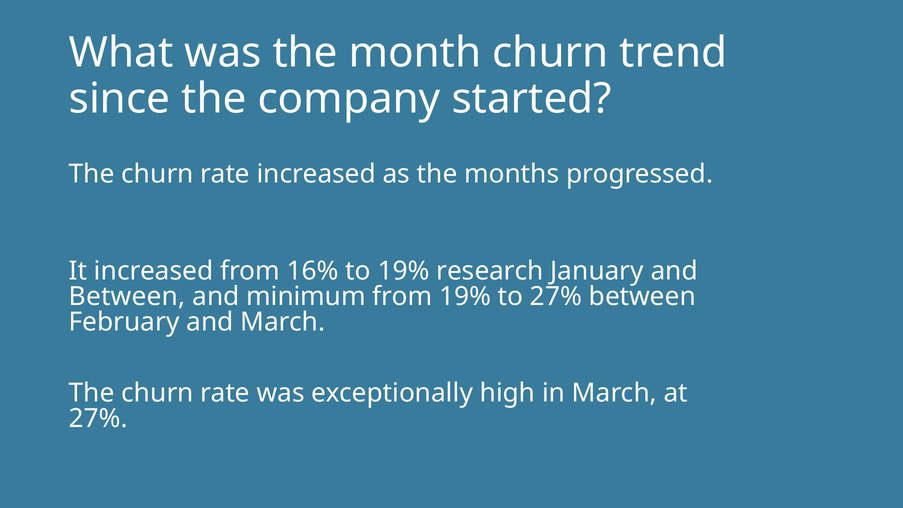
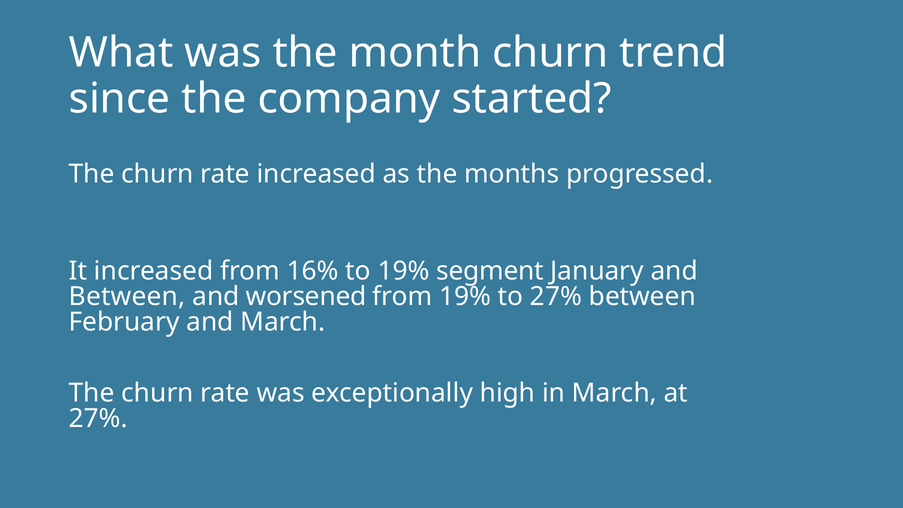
research: research -> segment (490, 271)
minimum: minimum -> worsened (306, 296)
